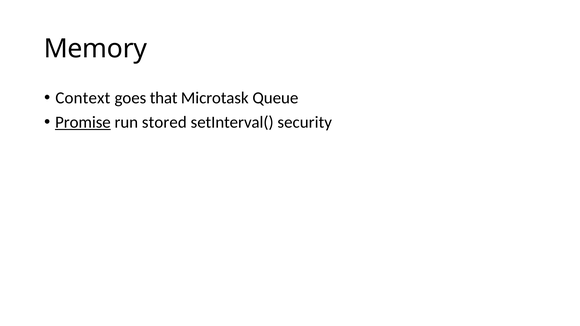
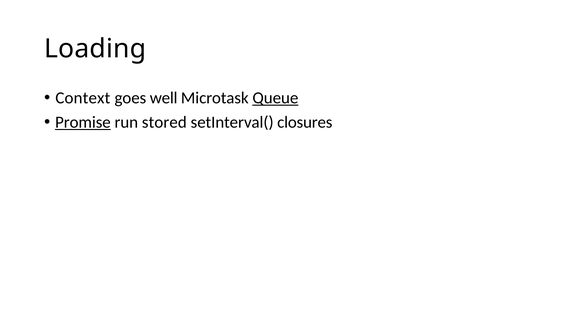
Memory: Memory -> Loading (95, 49)
that: that -> well (164, 98)
Queue underline: none -> present (275, 98)
security: security -> closures (305, 122)
